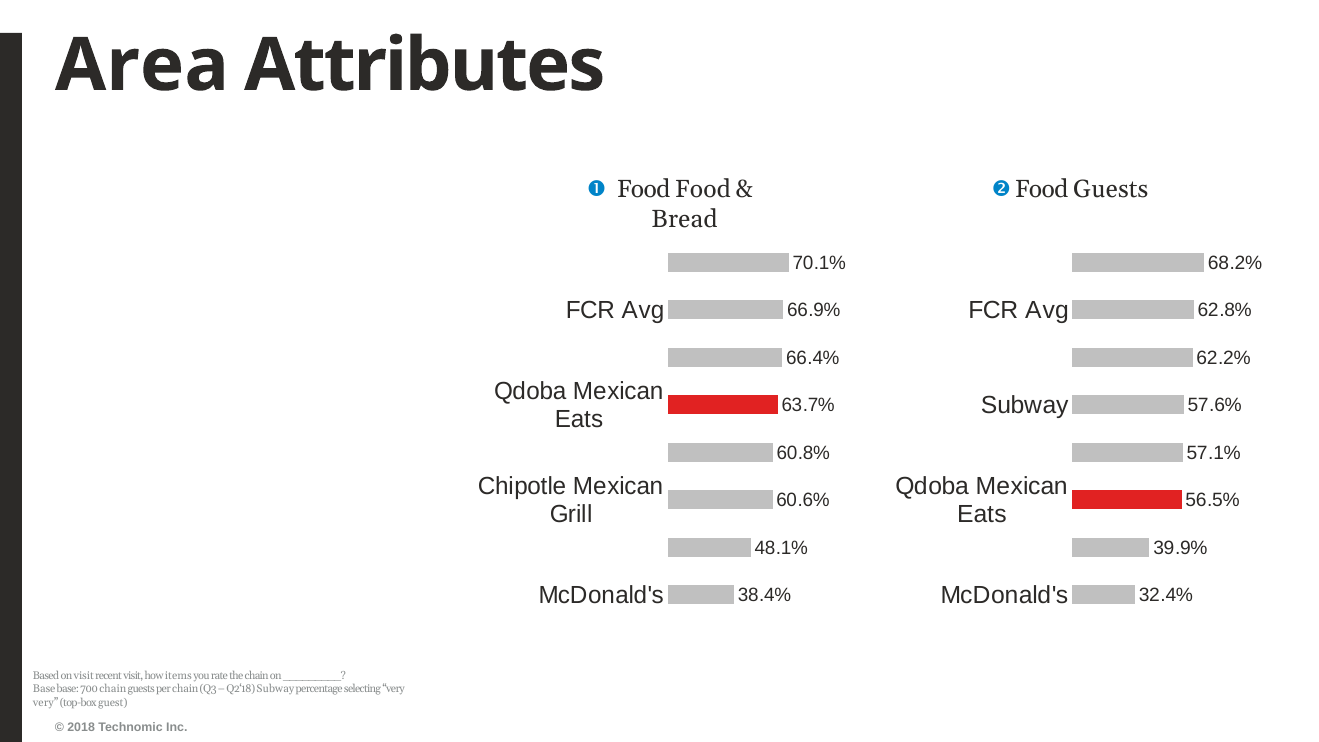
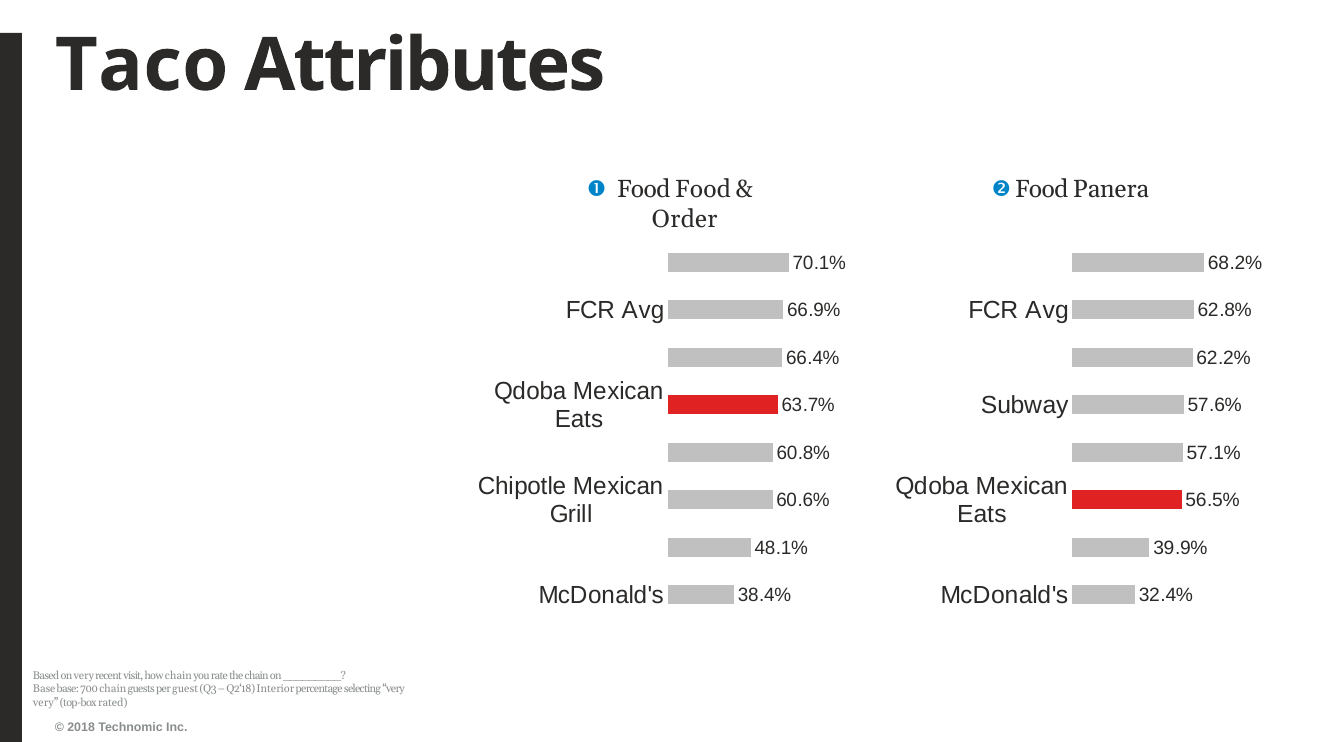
Area: Area -> Taco (142, 65)
Food Guests: Guests -> Panera (1111, 190)
Bread: Bread -> Order (685, 219)
on visit: visit -> very (84, 676)
how items: items -> chain (178, 676)
per chain: chain -> guest (185, 689)
Q2‘18 Subway: Subway -> Interior (275, 689)
guest: guest -> rated (113, 702)
